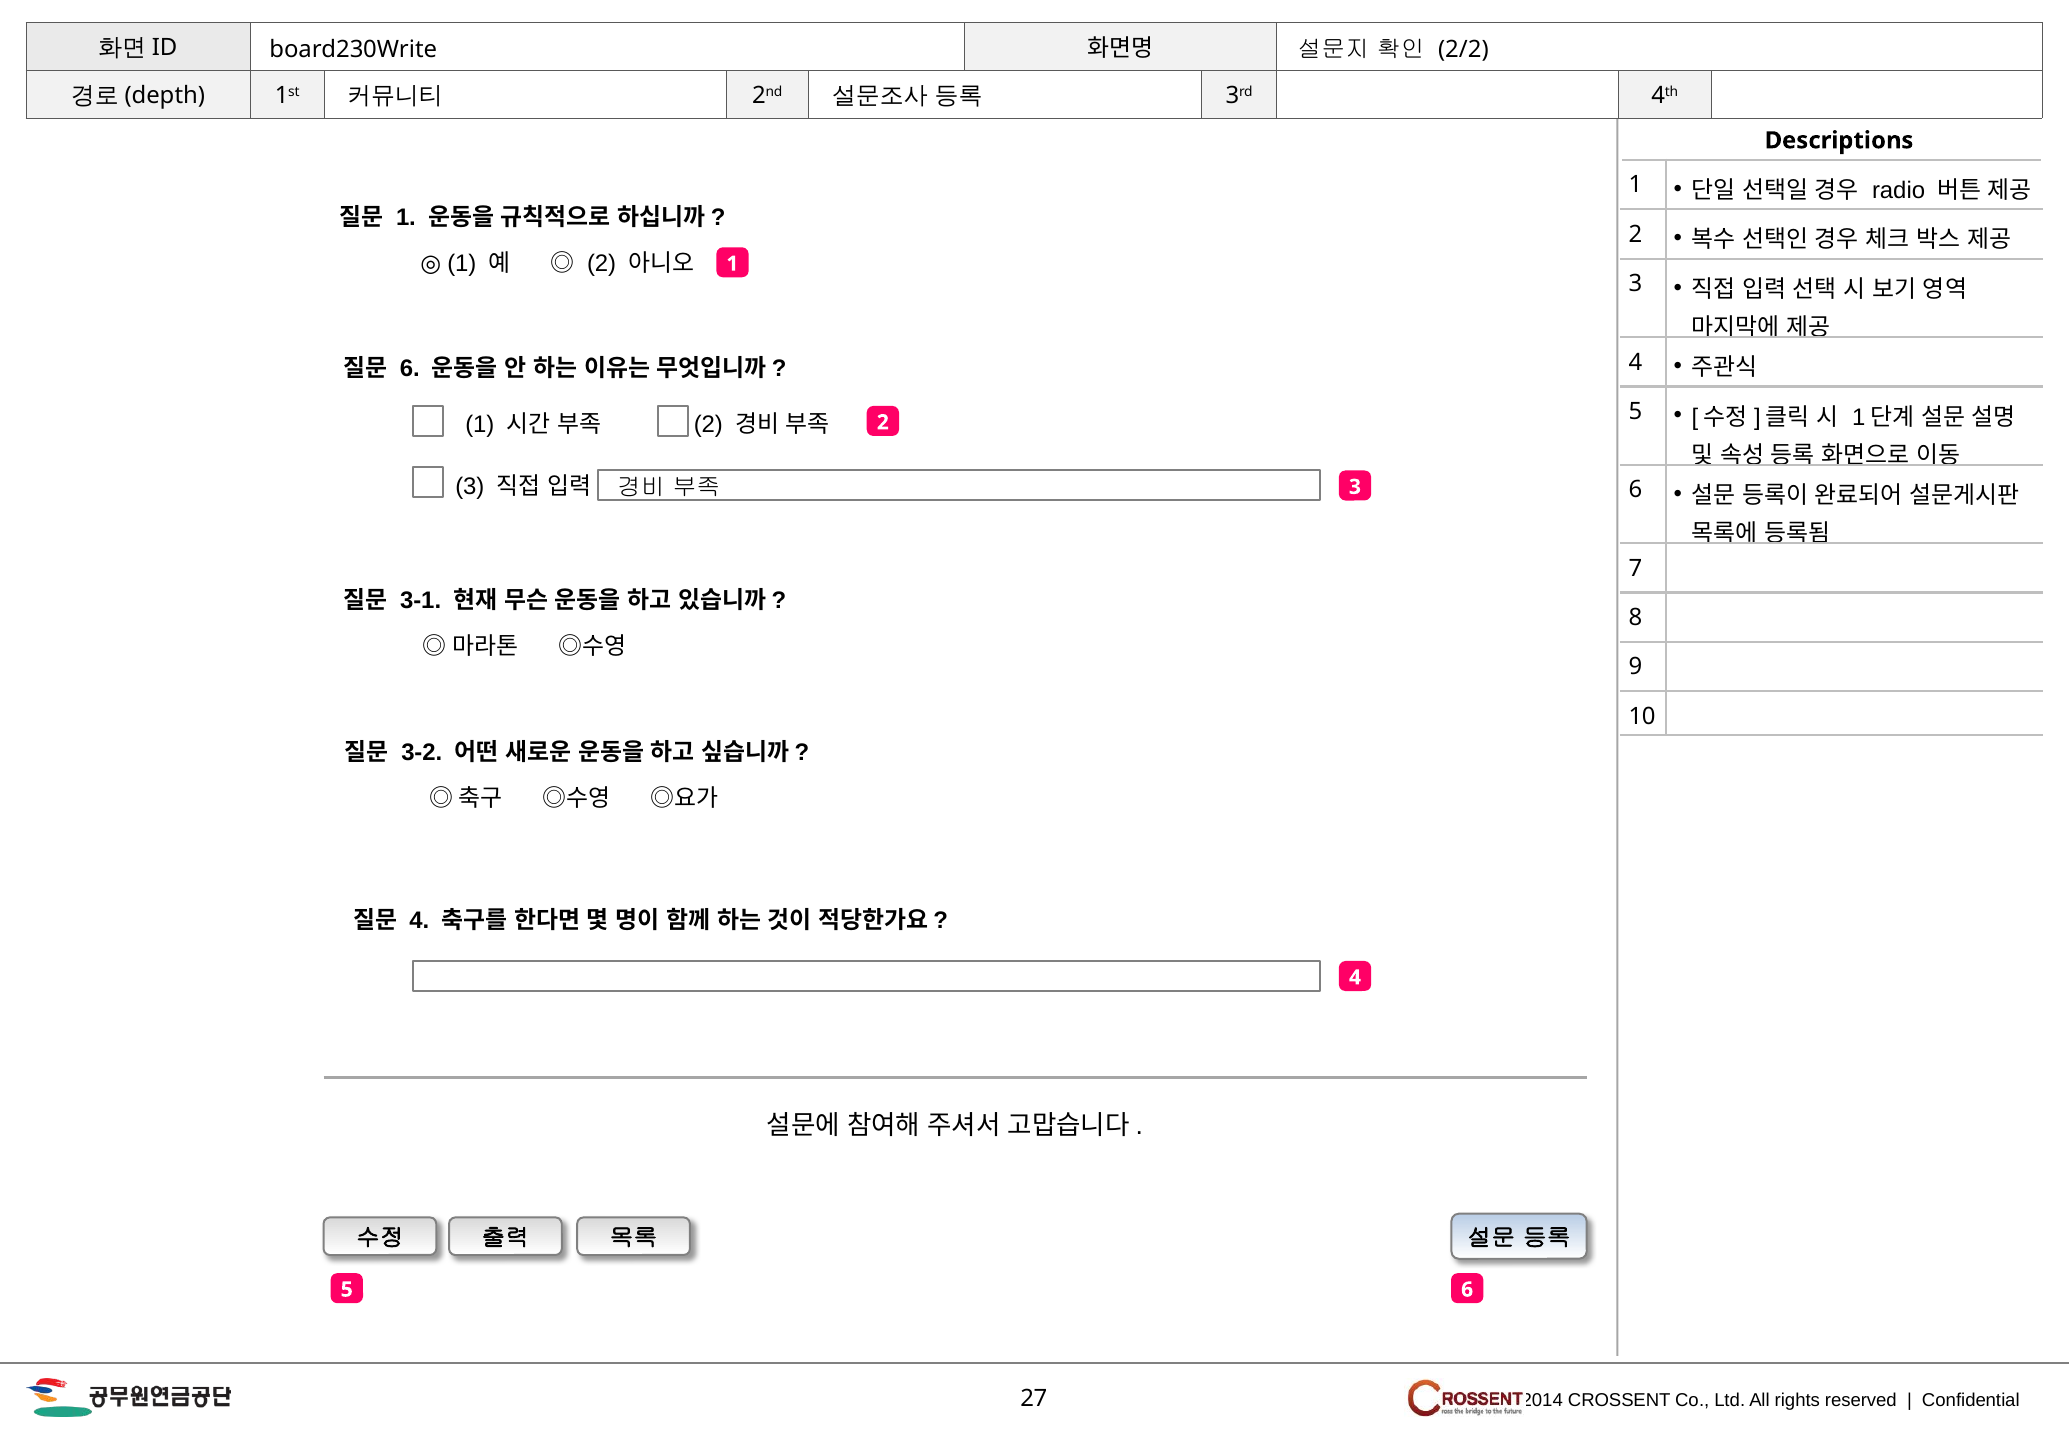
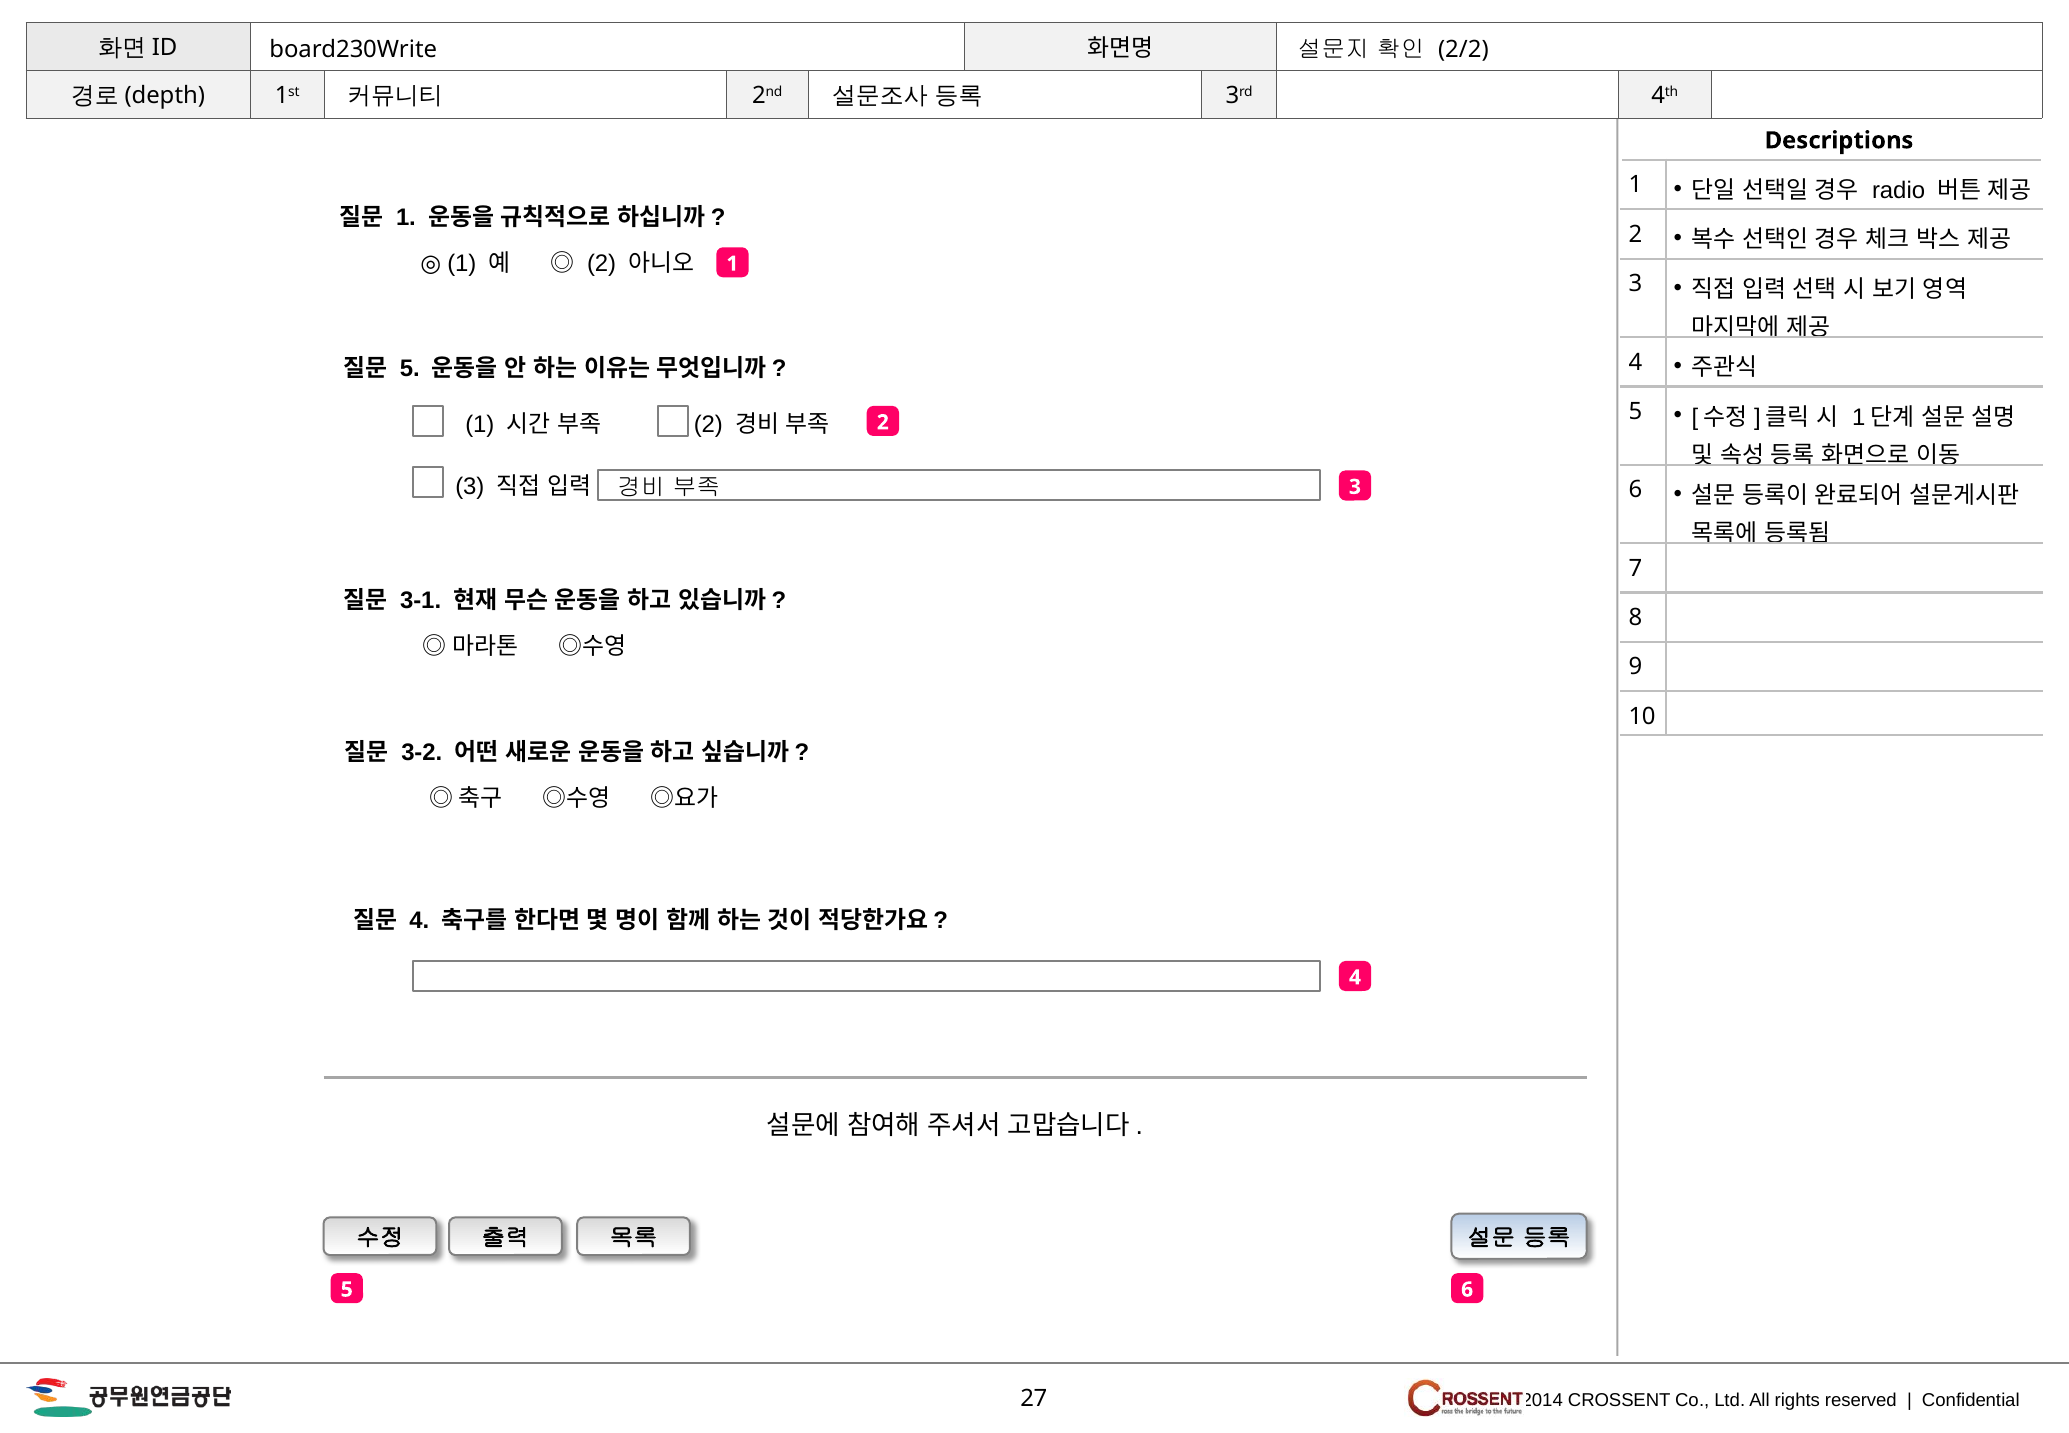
6: 6 -> 5 (410, 369)
